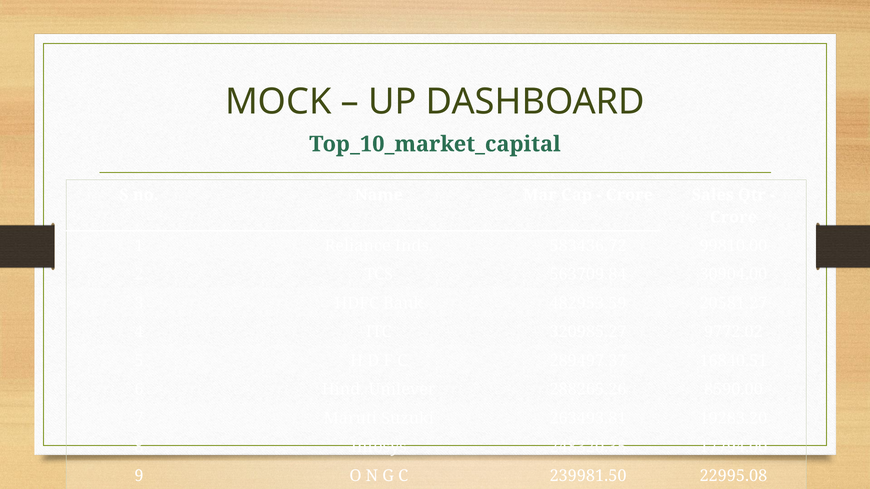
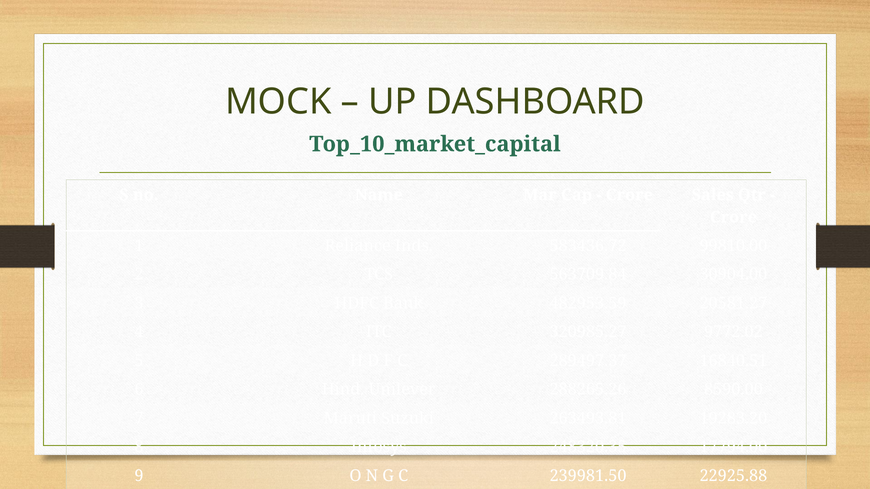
22995.08: 22995.08 -> 22925.88 (733, 476)
